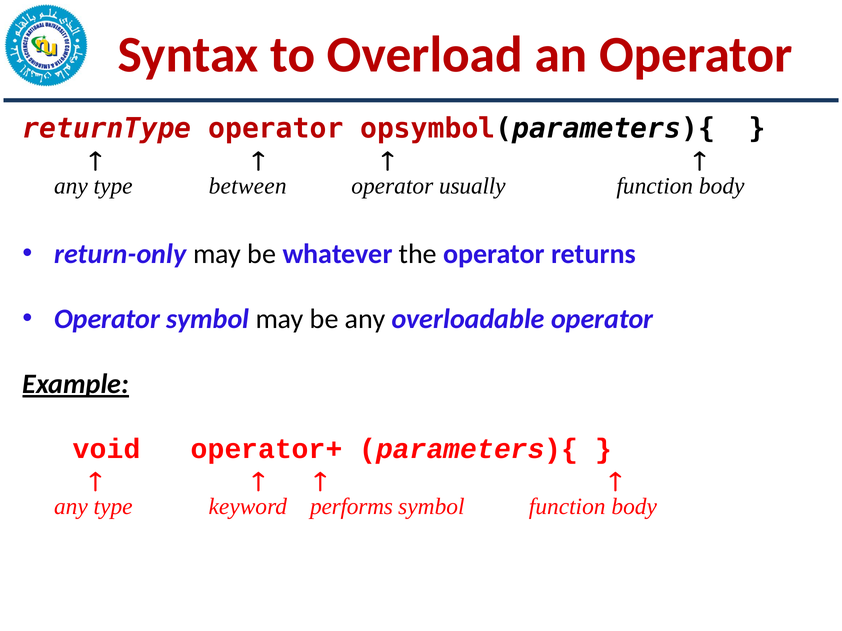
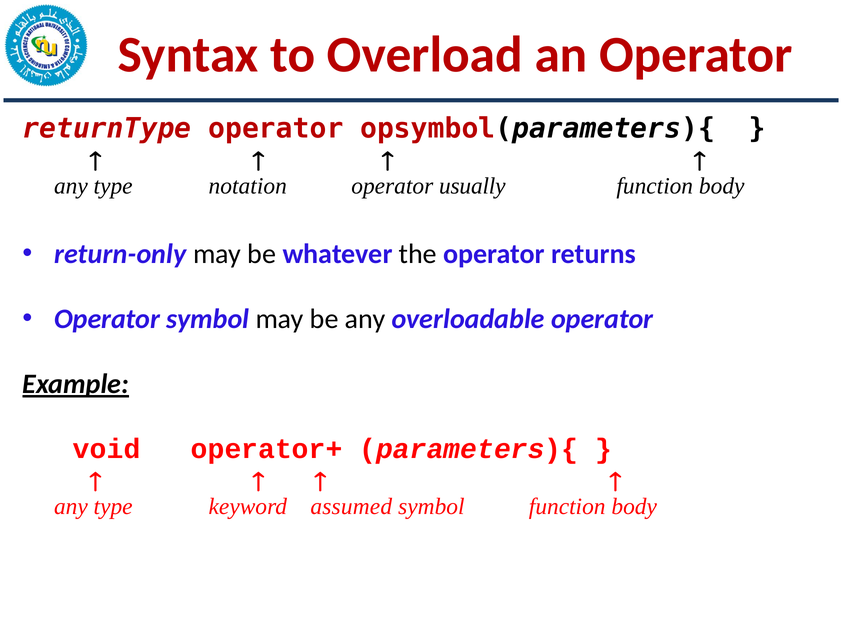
between: between -> notation (248, 186)
performs: performs -> assumed (351, 507)
